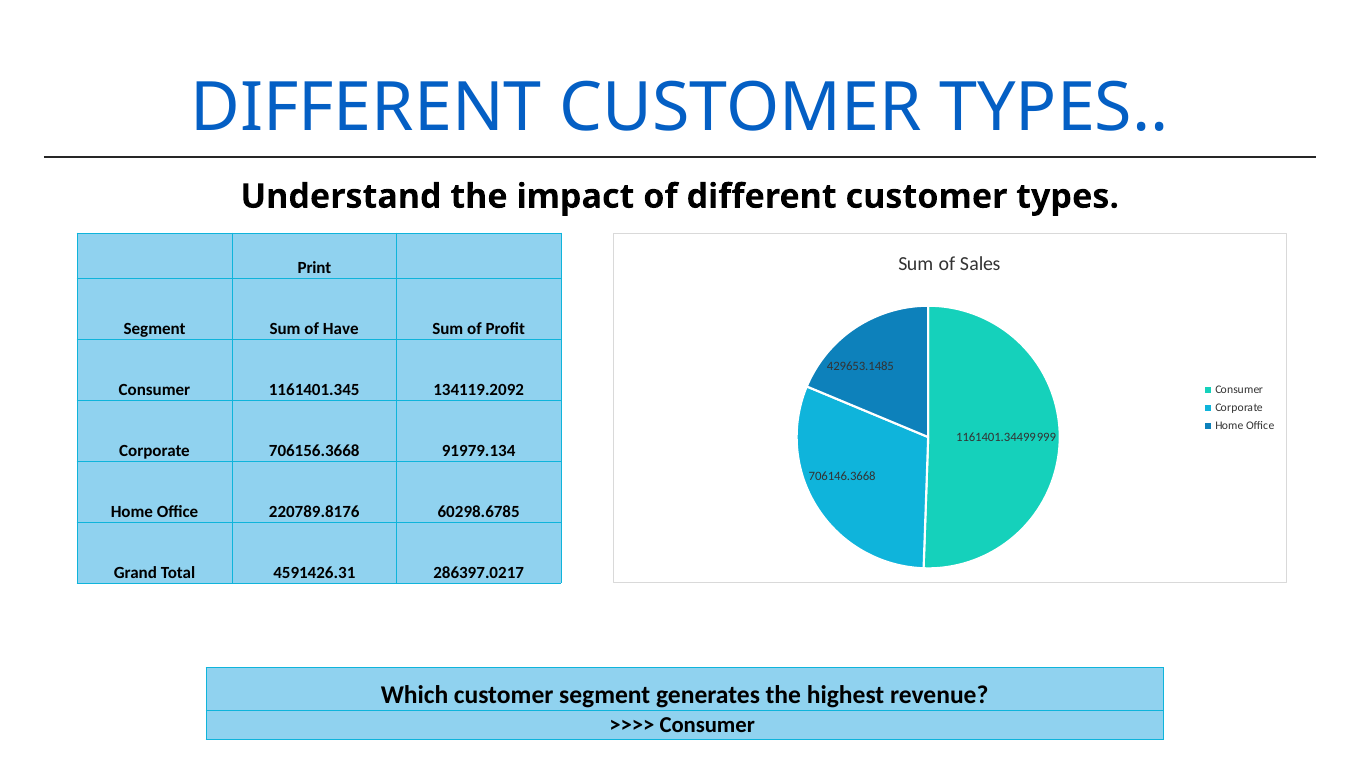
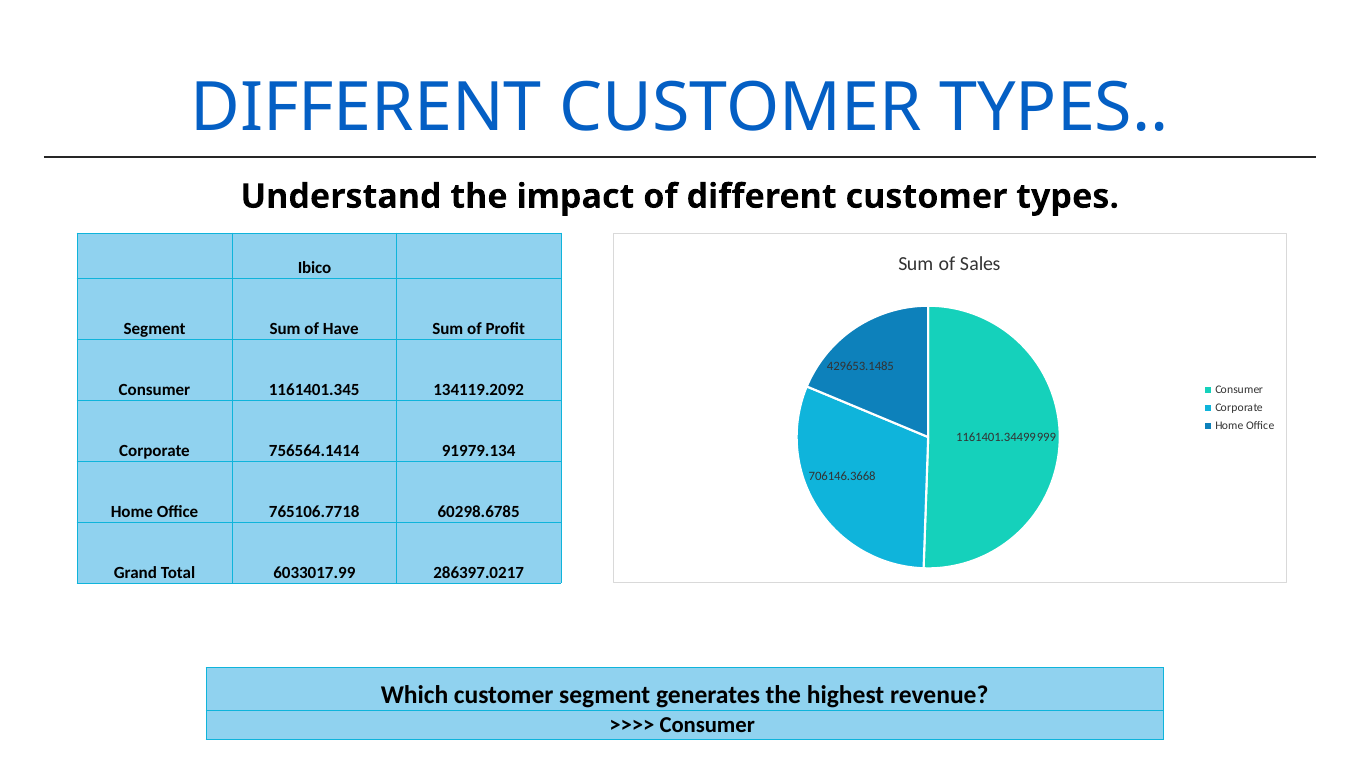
Print: Print -> Ibico (314, 268)
706156.3668: 706156.3668 -> 756564.1414 (314, 451)
220789.8176: 220789.8176 -> 765106.7718 (314, 512)
4591426.31: 4591426.31 -> 6033017.99 (314, 573)
